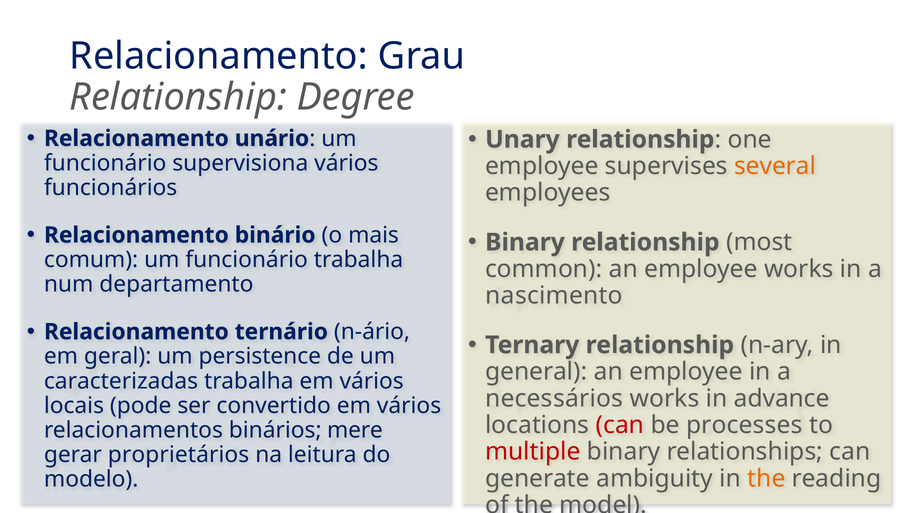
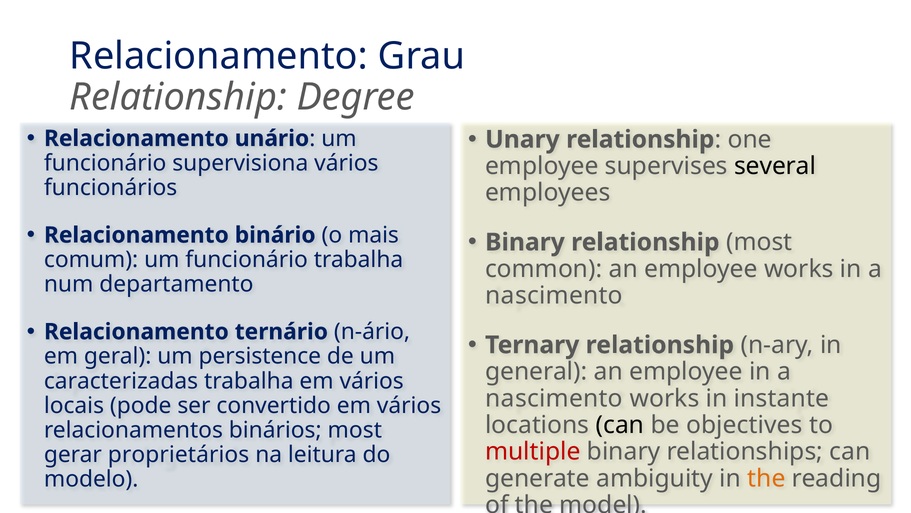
several colour: orange -> black (775, 166)
necessários: necessários -> nascimento (554, 398)
advance: advance -> instante (782, 398)
can colour: red -> black (620, 425)
processes: processes -> objectives (744, 425)
binários mere: mere -> most (355, 430)
